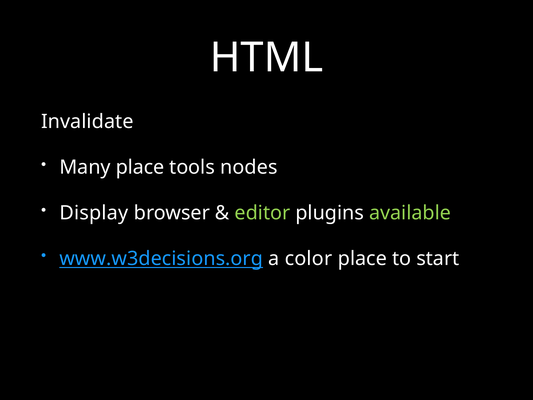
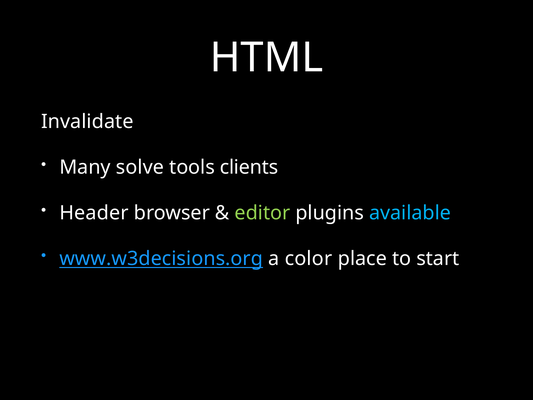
Many place: place -> solve (140, 167)
nodes: nodes -> clients (249, 167)
Display: Display -> Header (94, 213)
available colour: light green -> light blue (410, 213)
